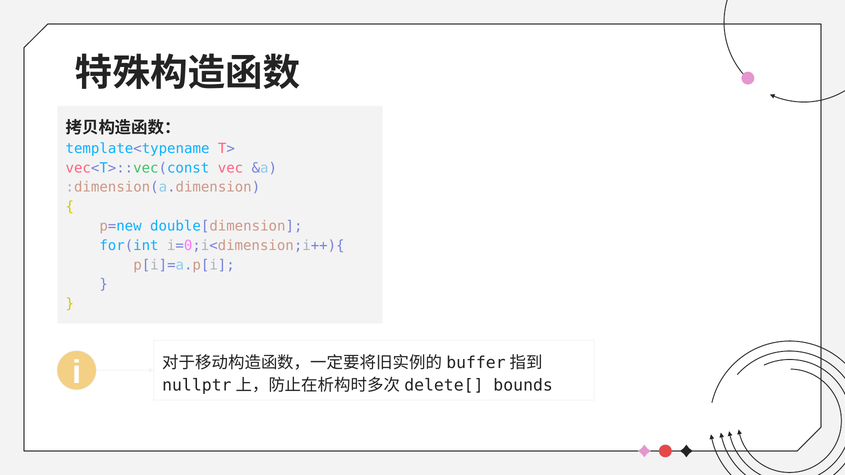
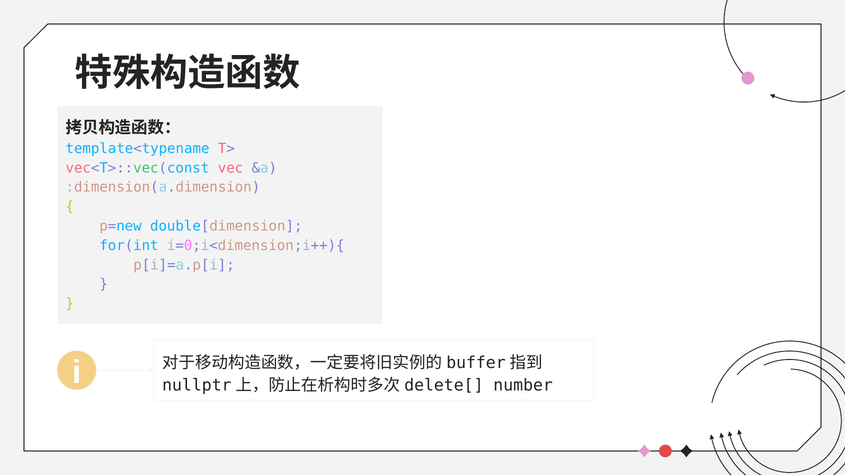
bounds: bounds -> number (523, 386)
